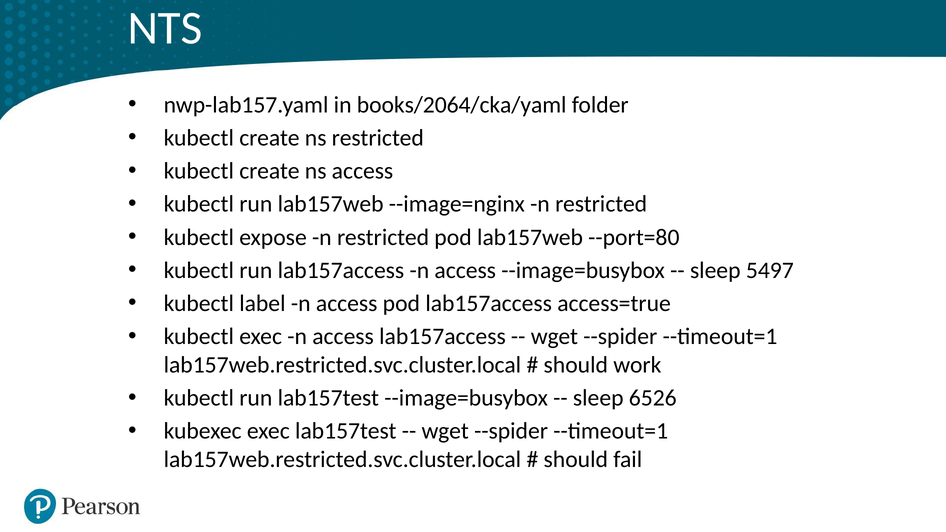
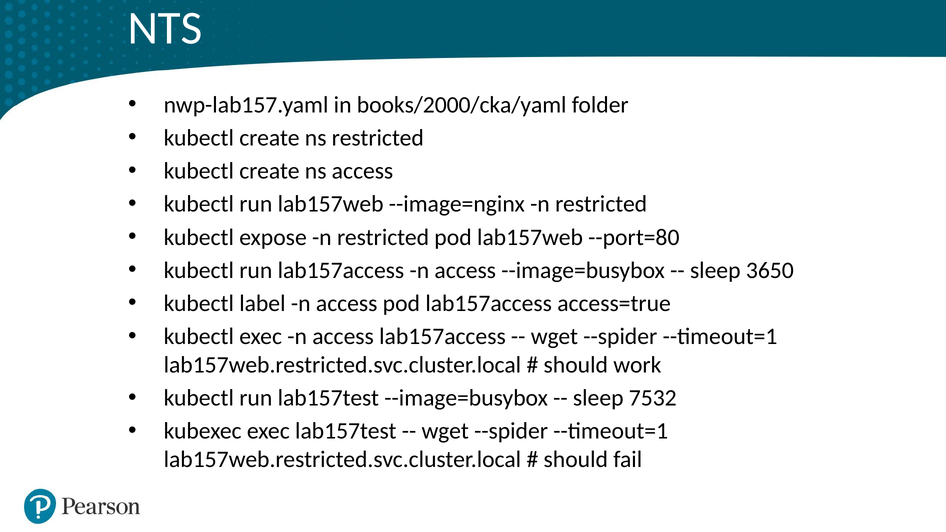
books/2064/cka/yaml: books/2064/cka/yaml -> books/2000/cka/yaml (462, 105)
5497: 5497 -> 3650 (770, 270)
6526: 6526 -> 7532 (653, 398)
